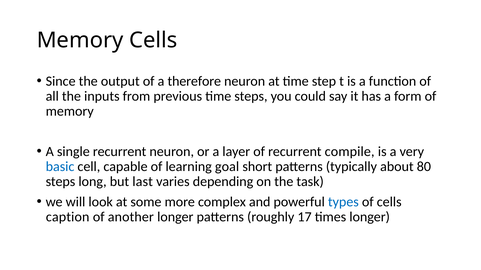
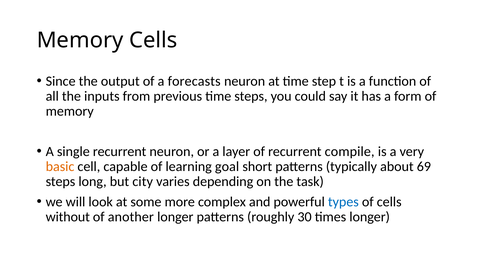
therefore: therefore -> forecasts (194, 81)
basic colour: blue -> orange (60, 167)
80: 80 -> 69 (424, 167)
last: last -> city (143, 182)
caption: caption -> without (68, 217)
17: 17 -> 30 (305, 217)
